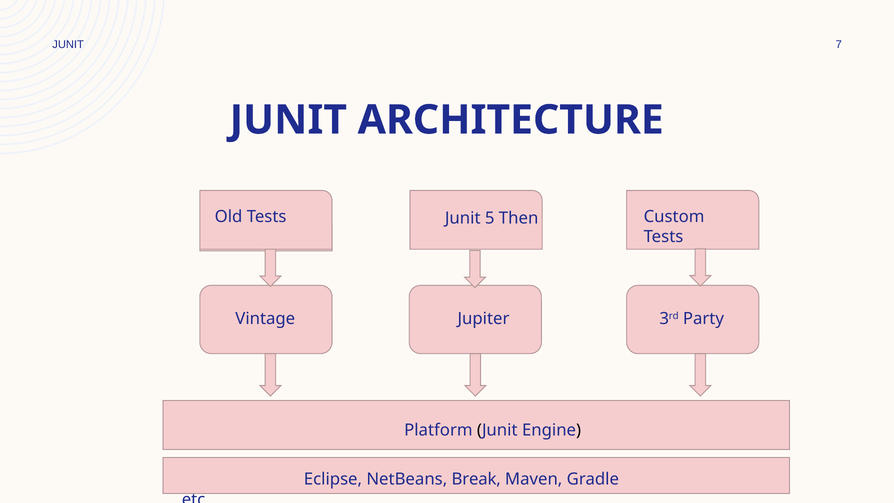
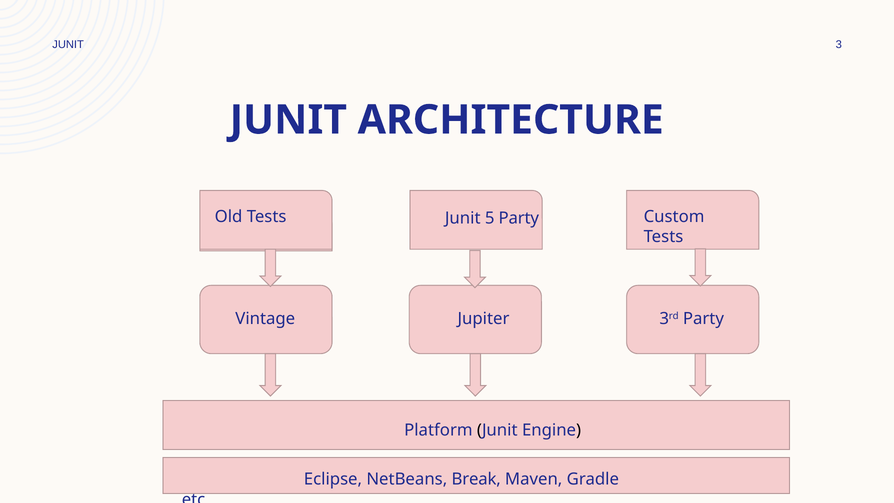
7: 7 -> 3 (839, 44)
5 Then: Then -> Party (519, 218)
